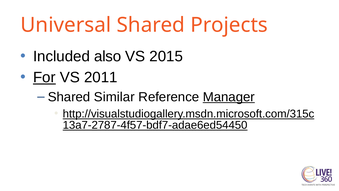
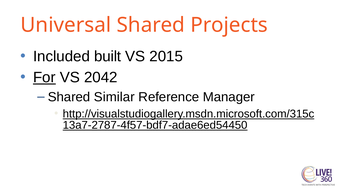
also: also -> built (108, 56)
2011: 2011 -> 2042 (101, 77)
Manager underline: present -> none (229, 97)
